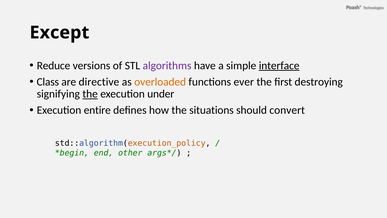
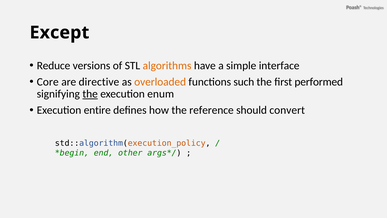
algorithms colour: purple -> orange (167, 65)
interface underline: present -> none (279, 65)
Class: Class -> Core (48, 82)
ever: ever -> such (244, 82)
destroying: destroying -> performed (319, 82)
under: under -> enum (161, 94)
situations: situations -> reference (211, 110)
